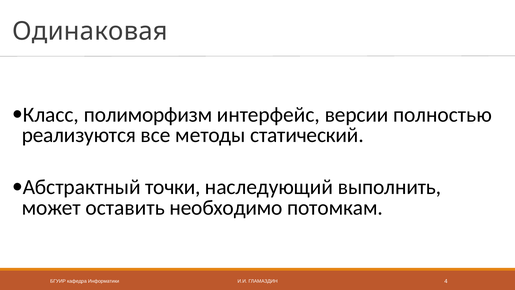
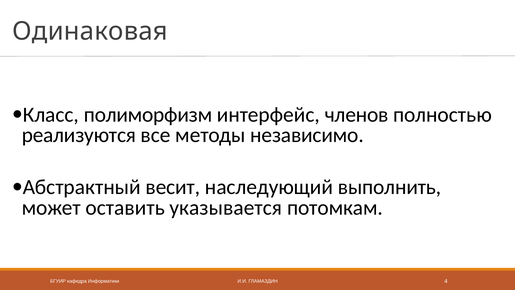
версии: версии -> членов (357, 114)
статический: статический -> независимо (307, 135)
точки: точки -> весит (173, 187)
необходимо: необходимо -> указывается (226, 208)
